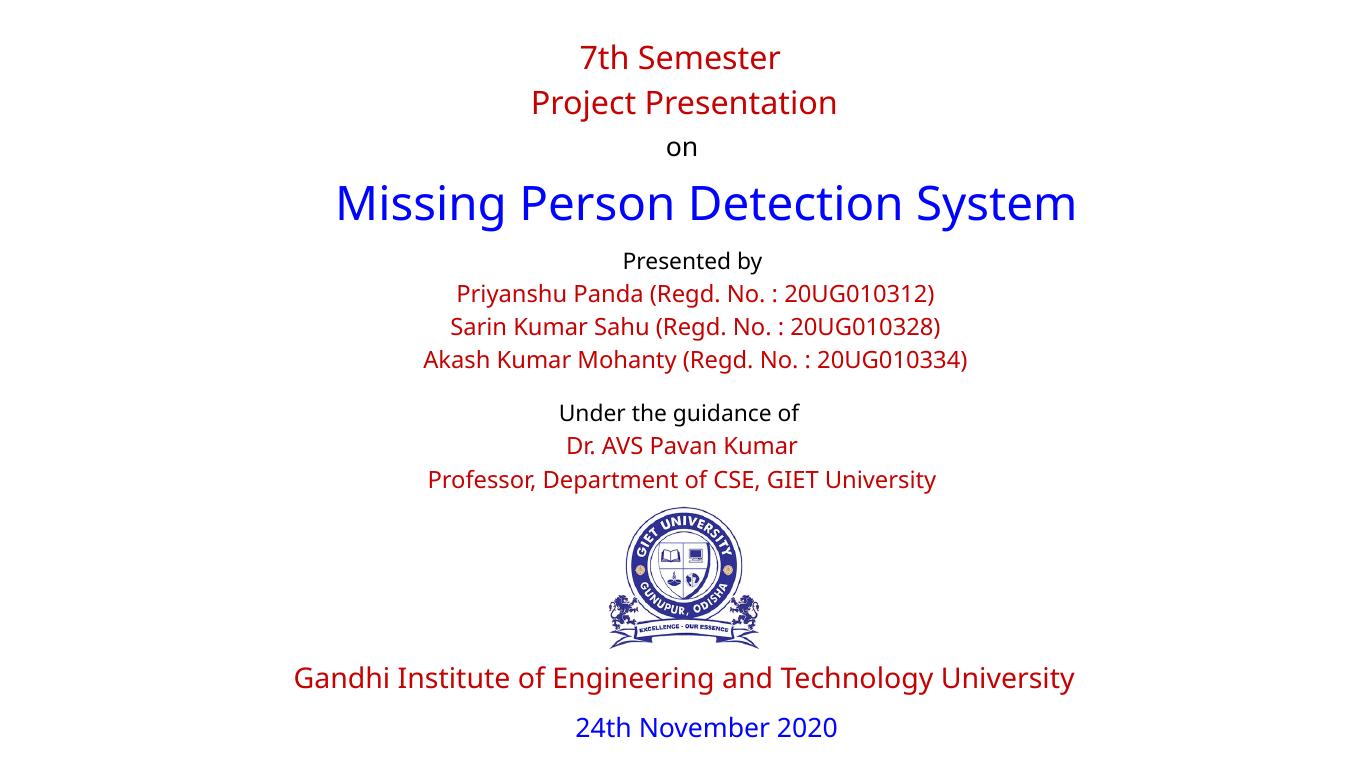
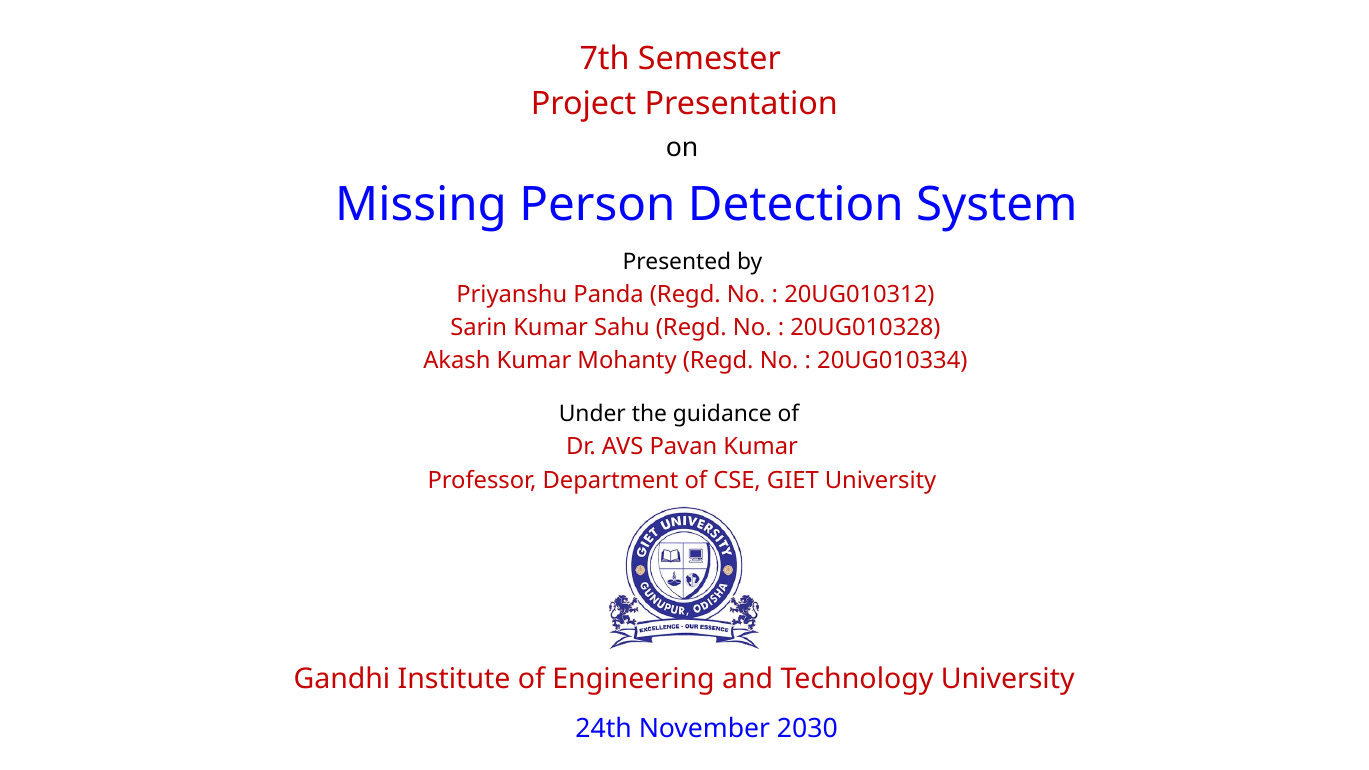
2020: 2020 -> 2030 (807, 729)
